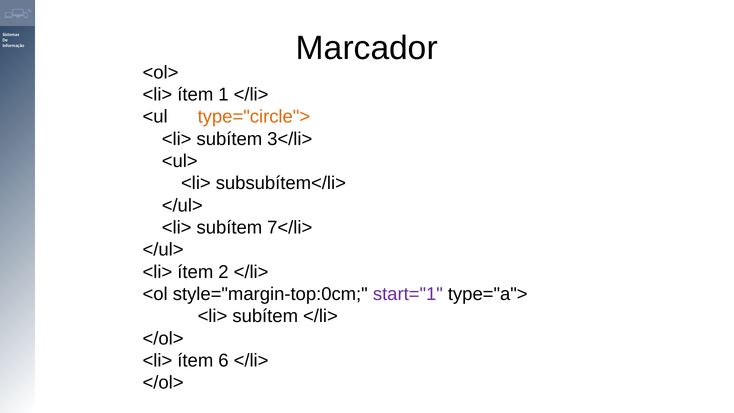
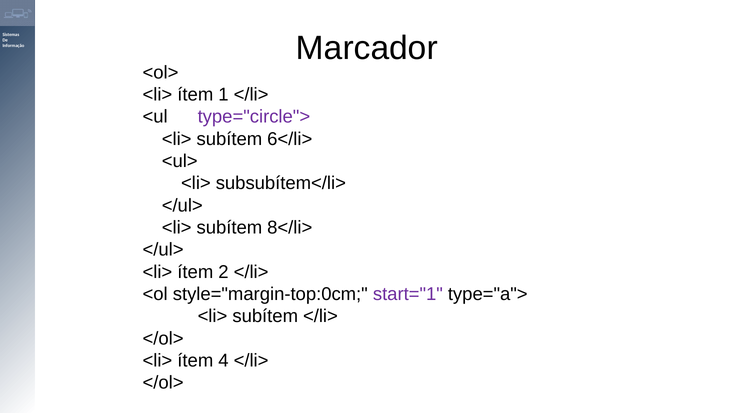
type="circle"> colour: orange -> purple (254, 117)
3</li>: 3</li> -> 6</li> (290, 139)
7</li>: 7</li> -> 8</li> (290, 228)
6: 6 -> 4 (223, 360)
